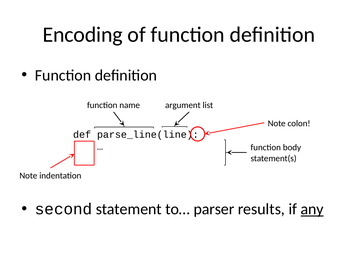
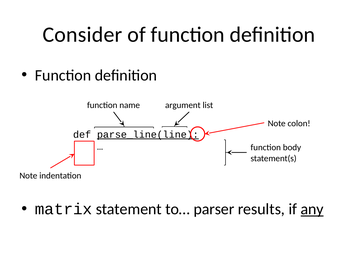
Encoding: Encoding -> Consider (82, 35)
parse_line(line underline: none -> present (148, 134)
second: second -> matrix (64, 209)
